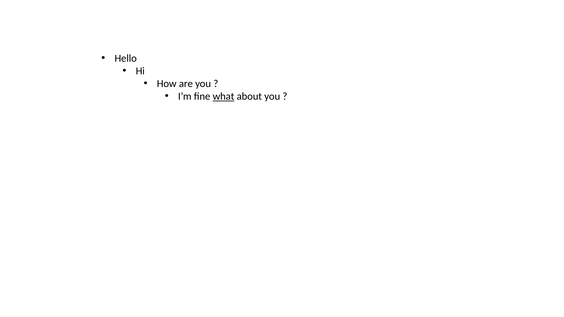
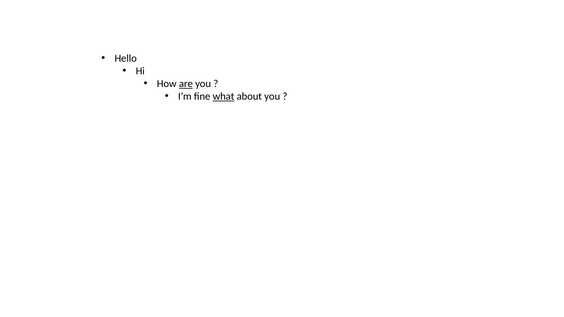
are underline: none -> present (186, 84)
